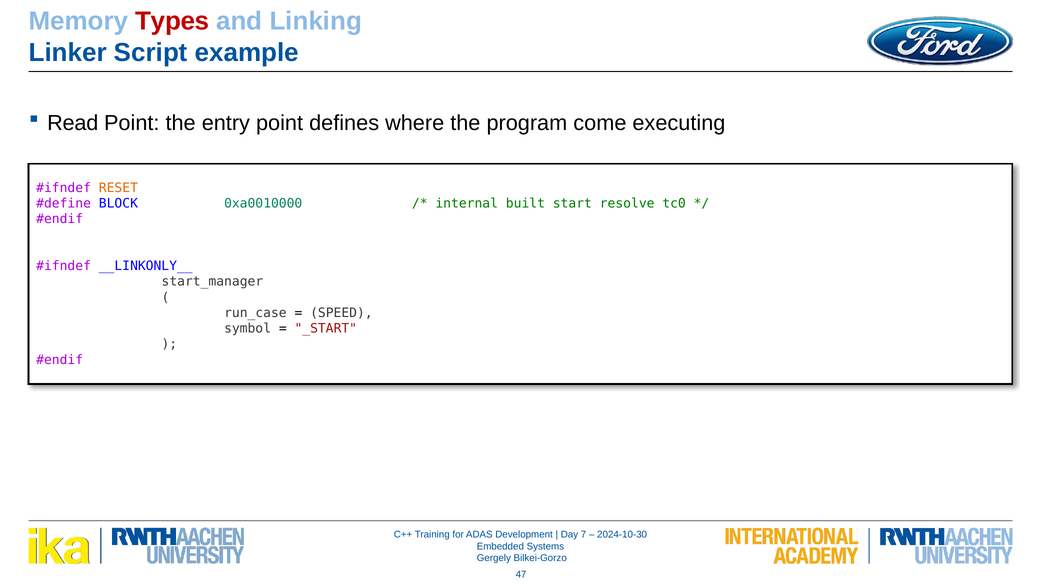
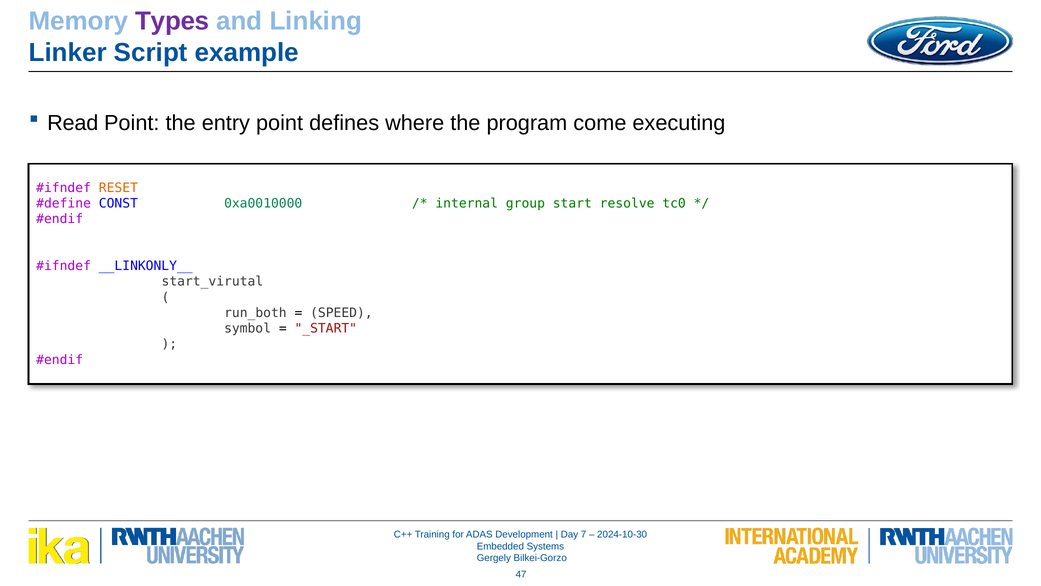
Types colour: red -> purple (172, 21)
BLOCK: BLOCK -> CONST (118, 203)
built: built -> group (525, 203)
start_manager: start_manager -> start_virutal (212, 281)
run_case: run_case -> run_both (255, 313)
